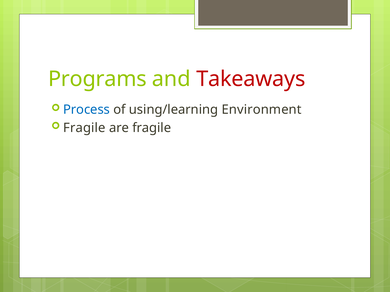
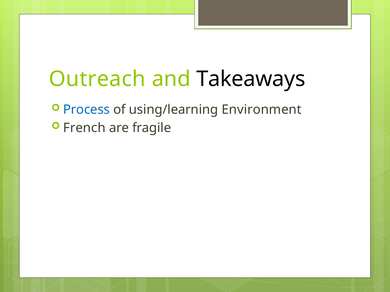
Programs: Programs -> Outreach (97, 79)
Takeaways colour: red -> black (251, 79)
Fragile: Fragile -> French (84, 128)
